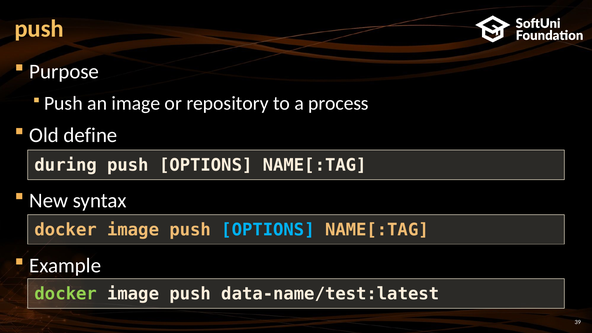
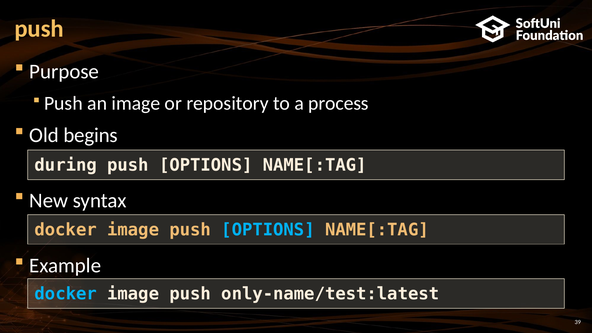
define: define -> begins (91, 135)
docker colour: light green -> light blue (66, 294)
data-name/test:latest: data-name/test:latest -> only-name/test:latest (330, 294)
